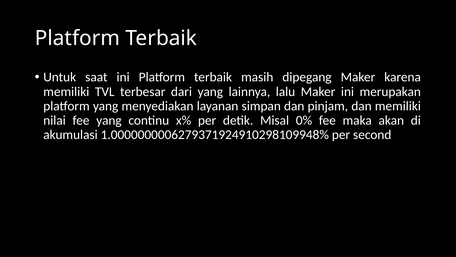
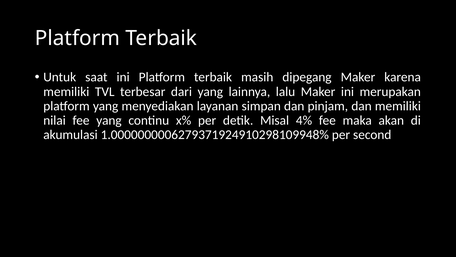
0%: 0% -> 4% (304, 120)
